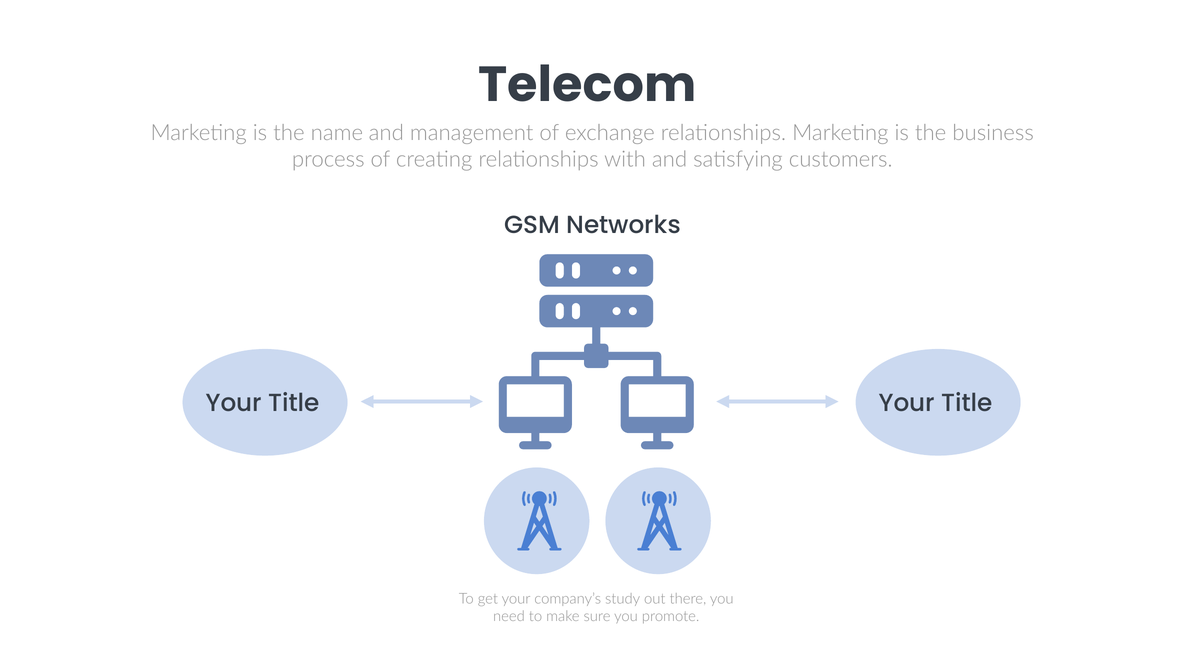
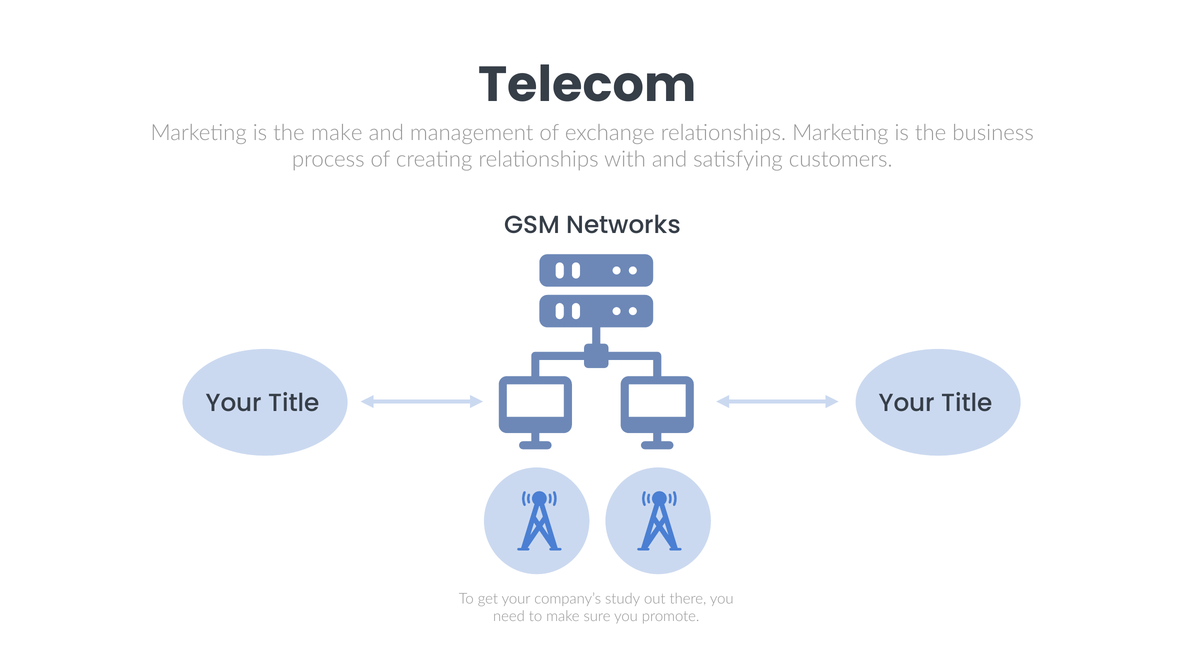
the name: name -> make (337, 133)
